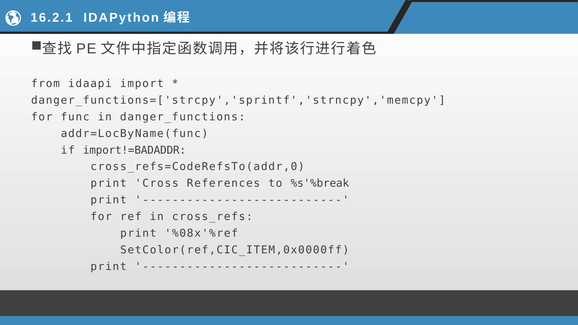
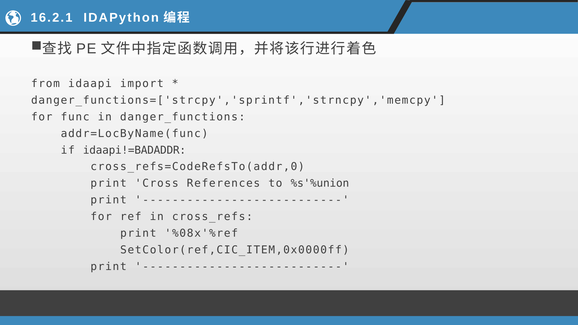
import!=BADADDR: import!=BADADDR -> idaapi!=BADADDR (134, 150)
%s'%break: %s'%break -> %s'%union (320, 183)
